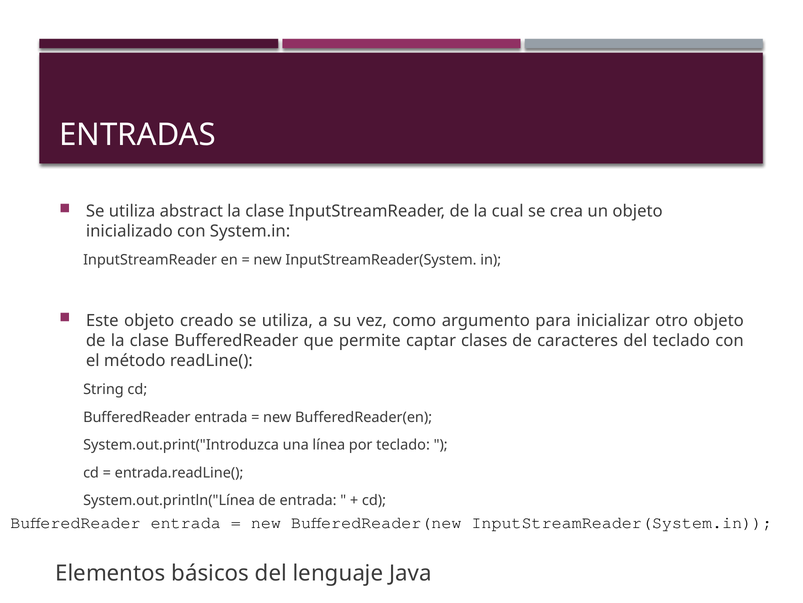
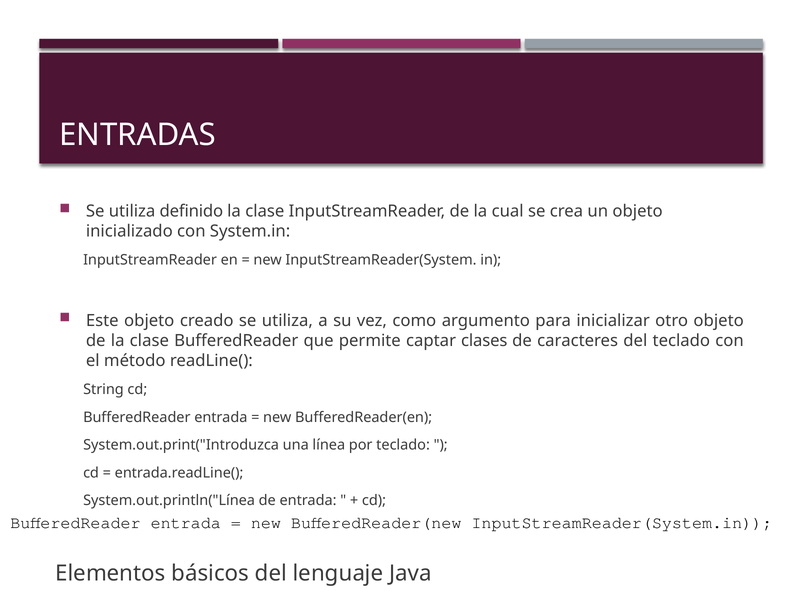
abstract: abstract -> definido (191, 211)
